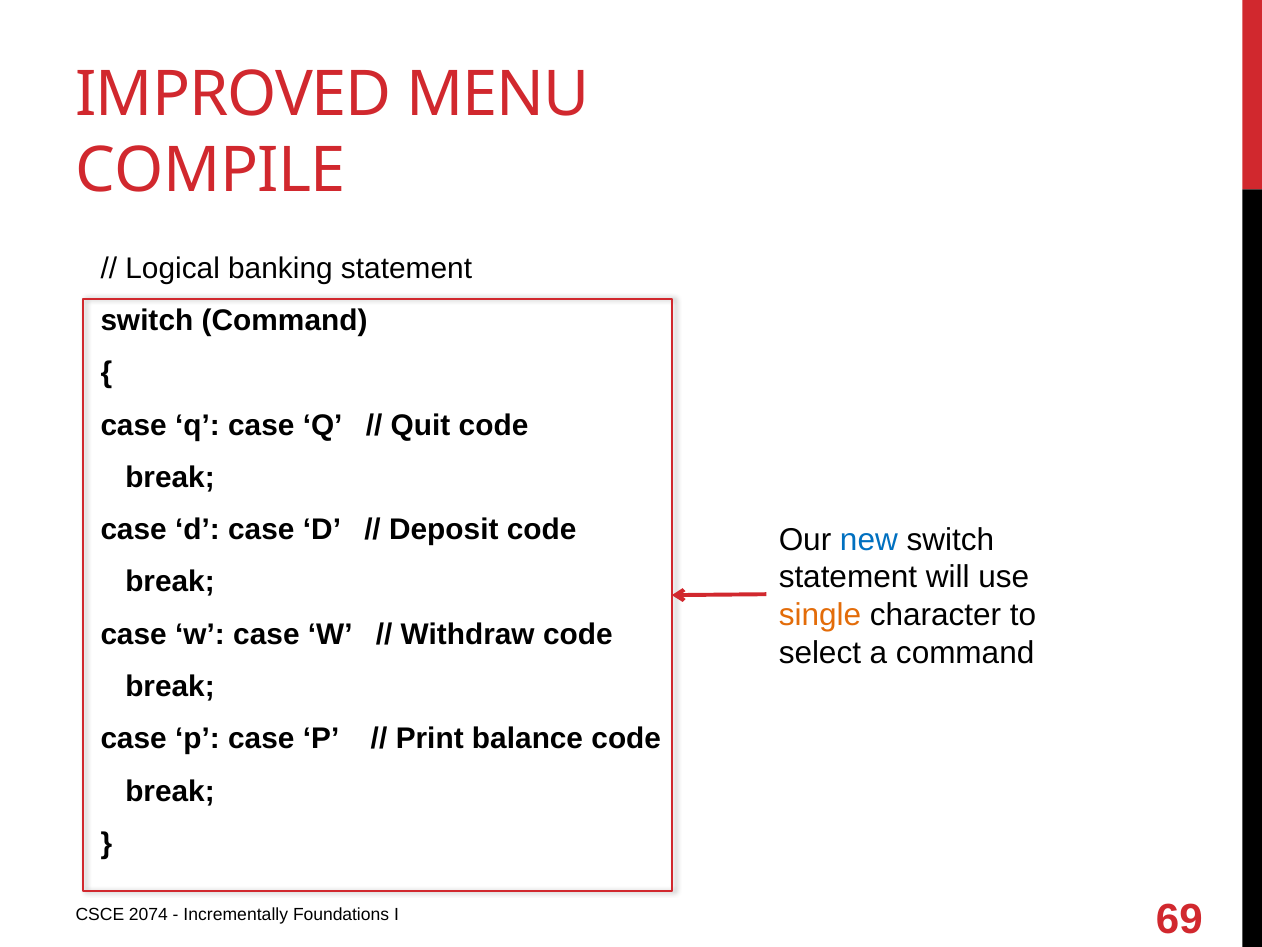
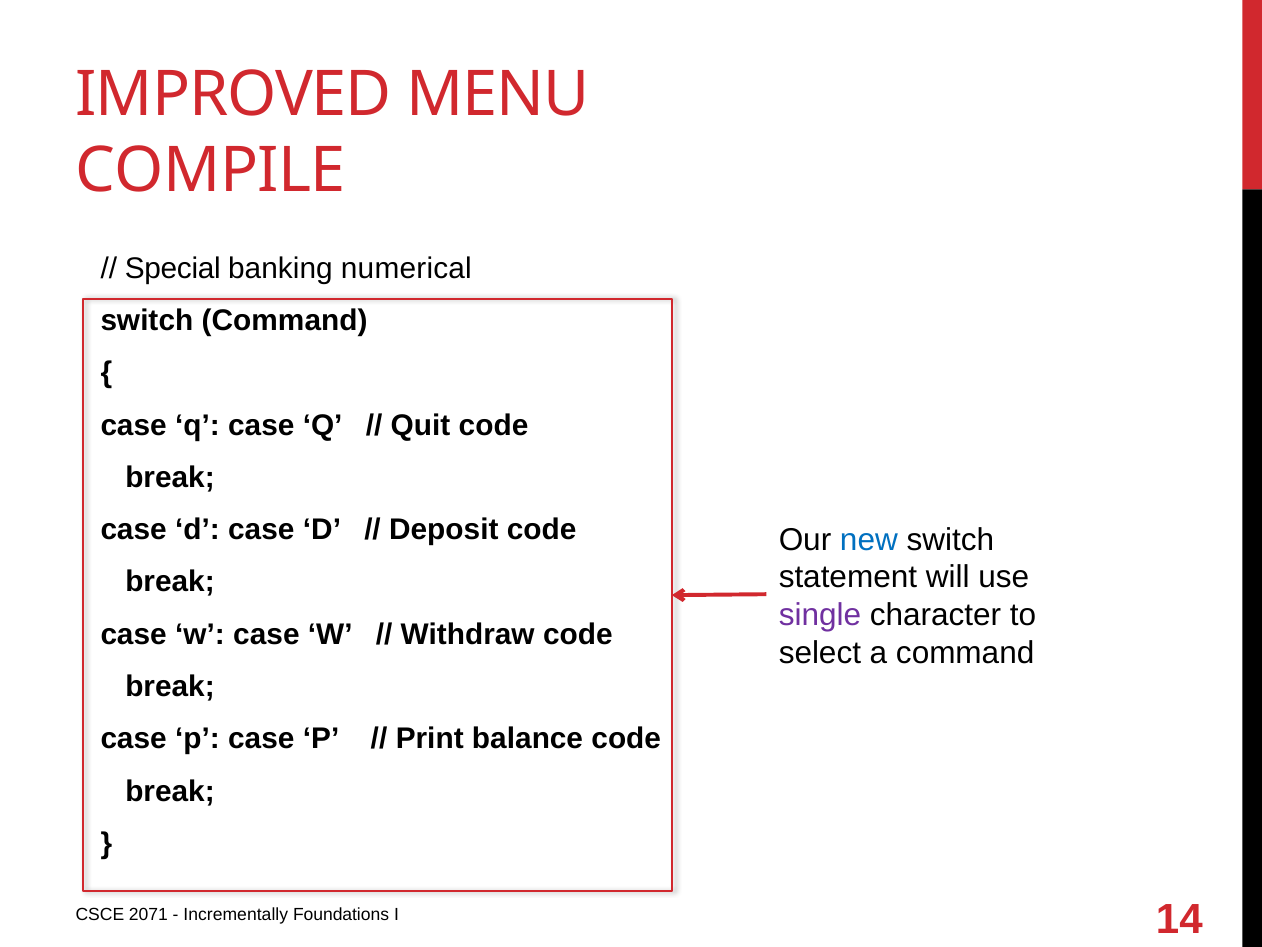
Logical: Logical -> Special (173, 268)
banking statement: statement -> numerical (406, 268)
single colour: orange -> purple (820, 615)
2074: 2074 -> 2071 (148, 914)
69: 69 -> 14 (1179, 919)
